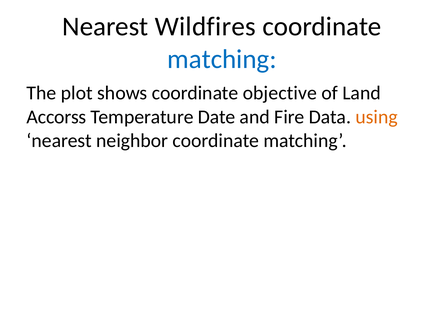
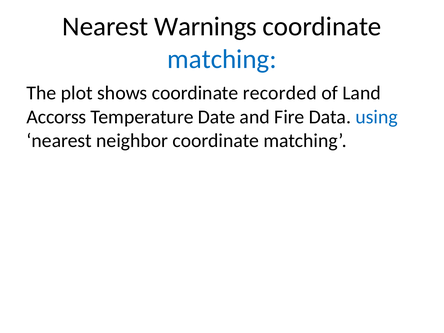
Wildfires: Wildfires -> Warnings (206, 27)
objective: objective -> recorded (280, 93)
using colour: orange -> blue (377, 117)
